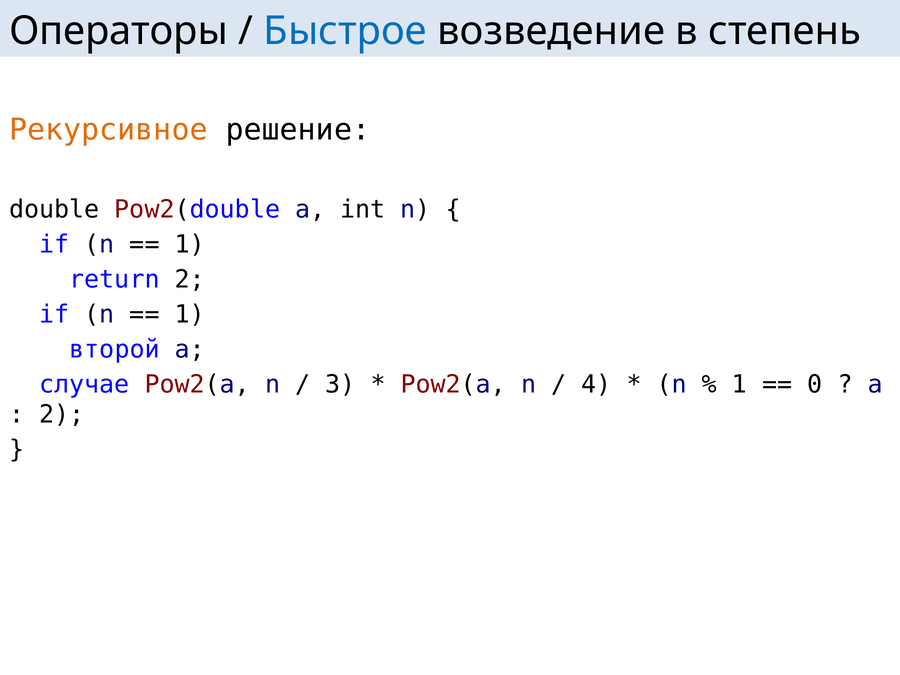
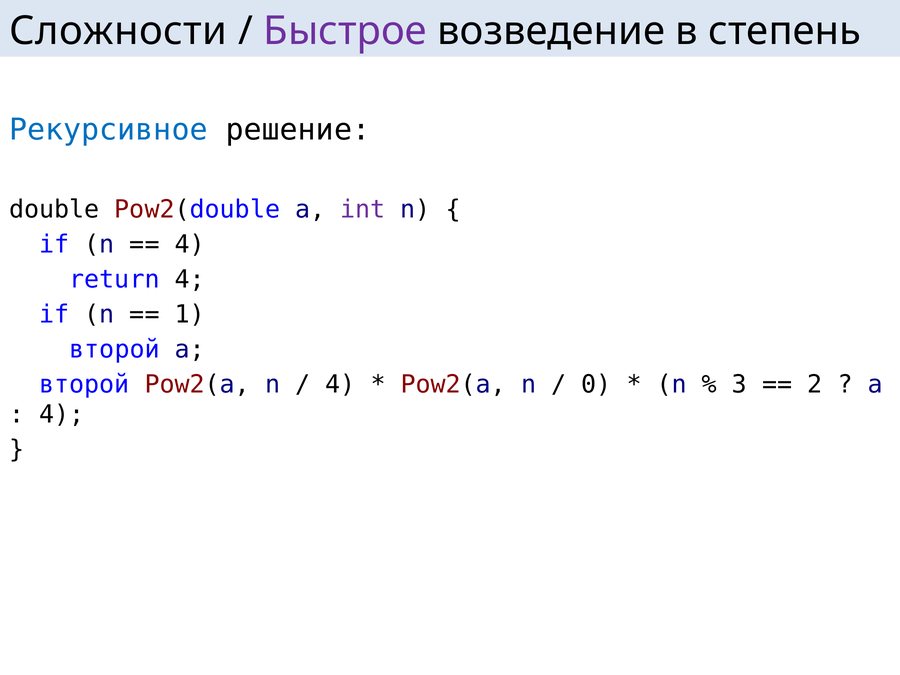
Операторы: Операторы -> Сложности (118, 31)
Быстрое colour: blue -> purple (345, 31)
Рекурсивное colour: orange -> blue (108, 130)
int colour: black -> purple (363, 210)
1: 1 -> 4 (190, 245)
return 2: 2 -> 4 (190, 280)
случае: случае -> второй (84, 385)
3: 3 -> 4 (340, 385)
4: 4 -> 0 (596, 385)
1: 1 -> 3 (739, 385)
0: 0 -> 2 (815, 385)
2: 2 -> 4 (62, 415)
